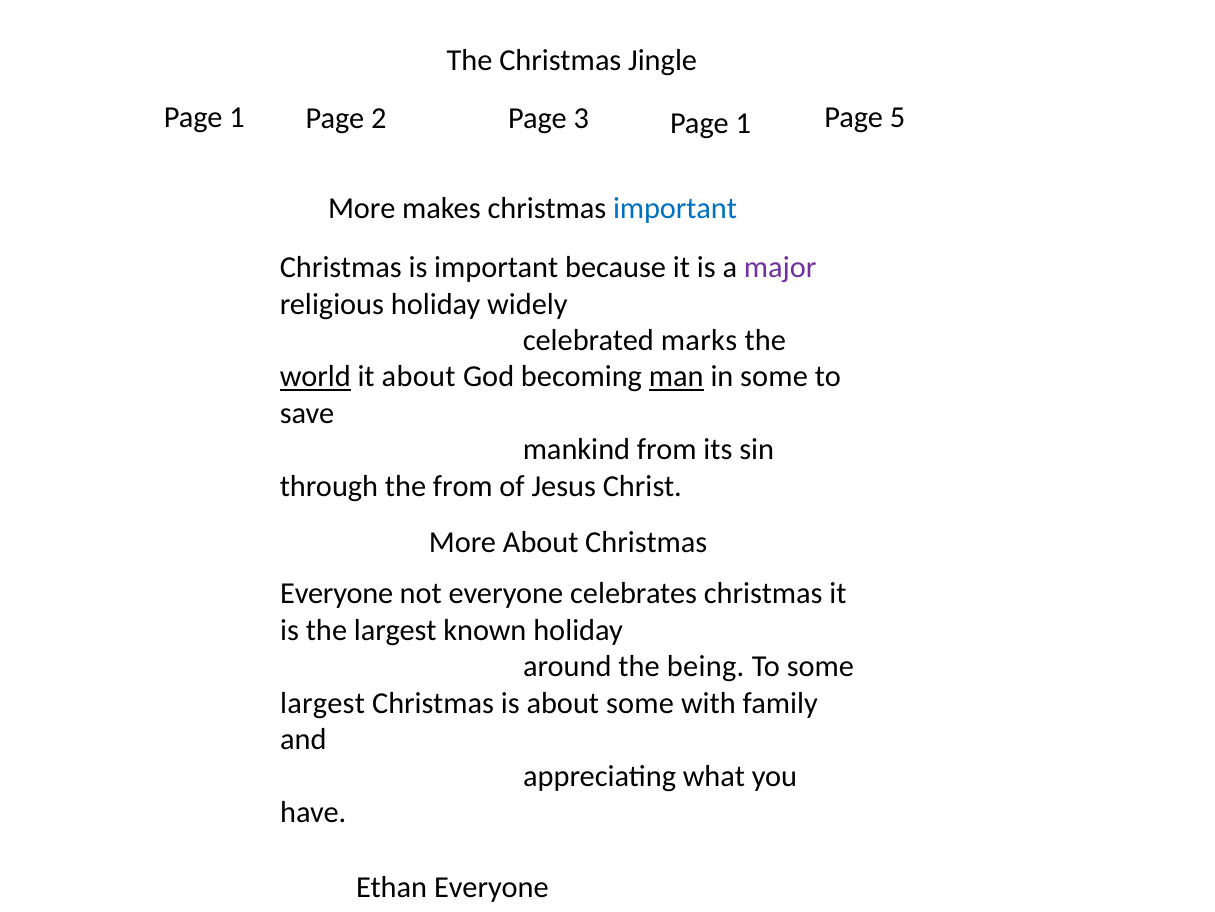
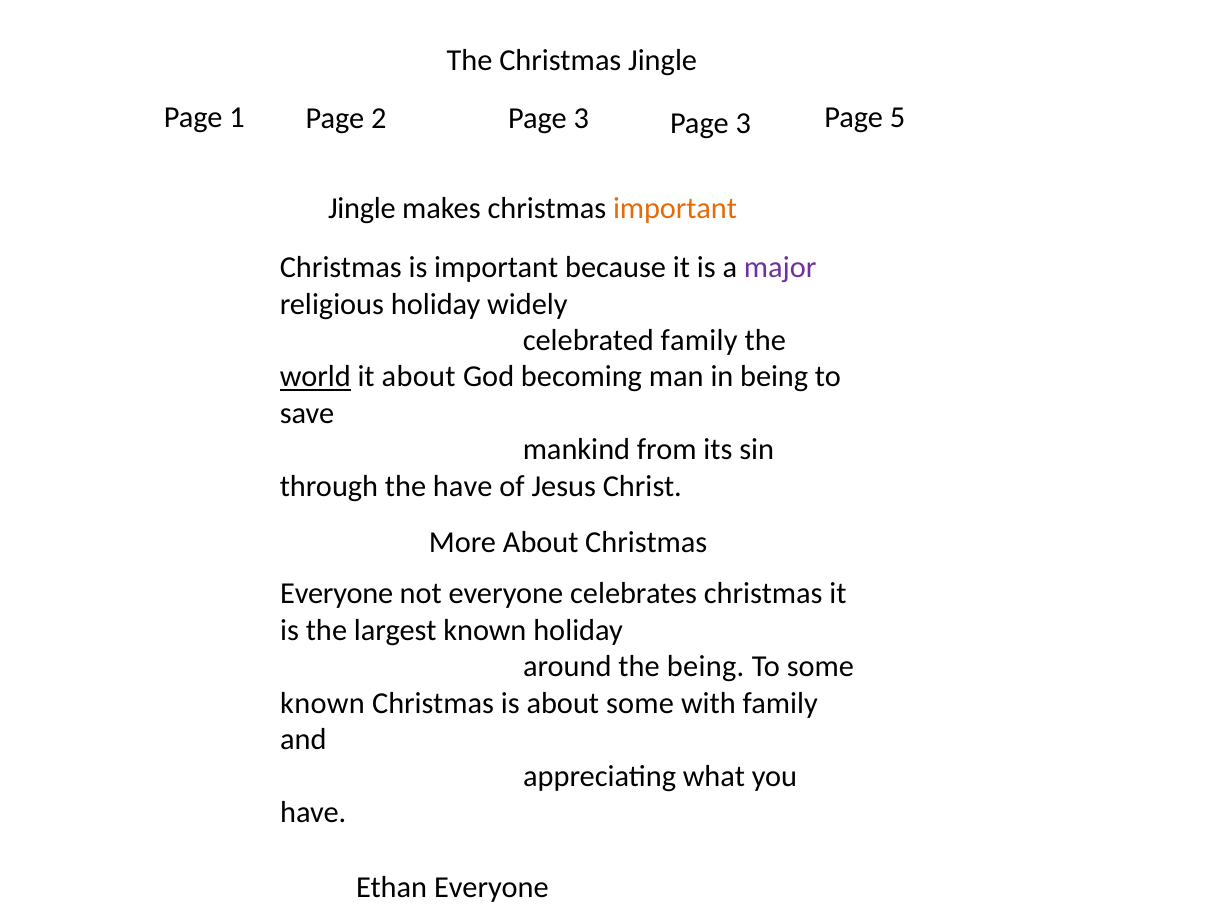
3 Page 1: 1 -> 3 (743, 123)
More: More -> Jingle (362, 209)
important colour: blue -> orange (675, 209)
celebrated marks: marks -> family (699, 340)
man underline: present -> none (676, 377)
in some: some -> being (774, 377)
the from: from -> have (463, 486)
largest: largest -> known (323, 703)
